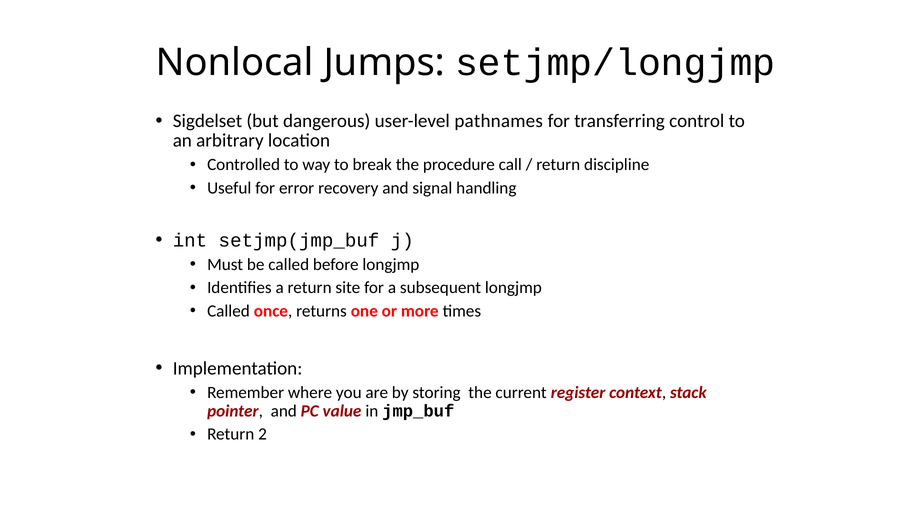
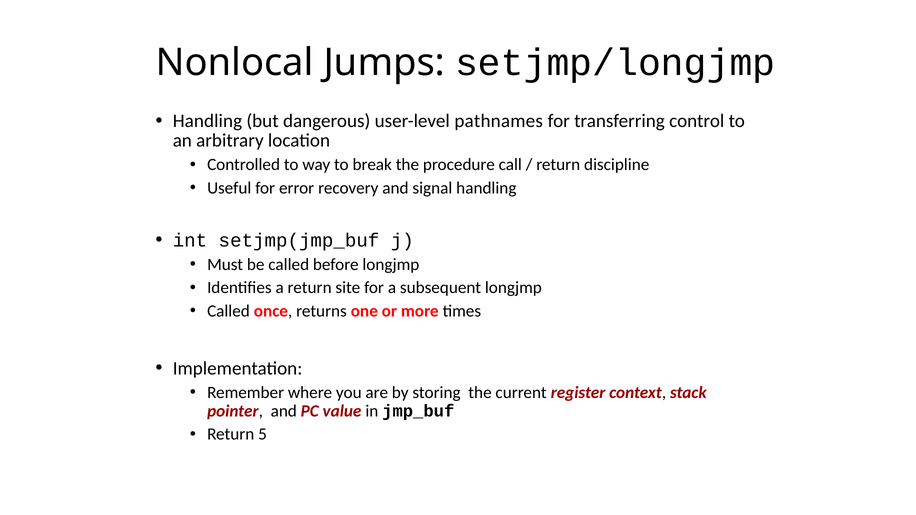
Sigdelset: Sigdelset -> Handling (207, 121)
2: 2 -> 5 (262, 434)
